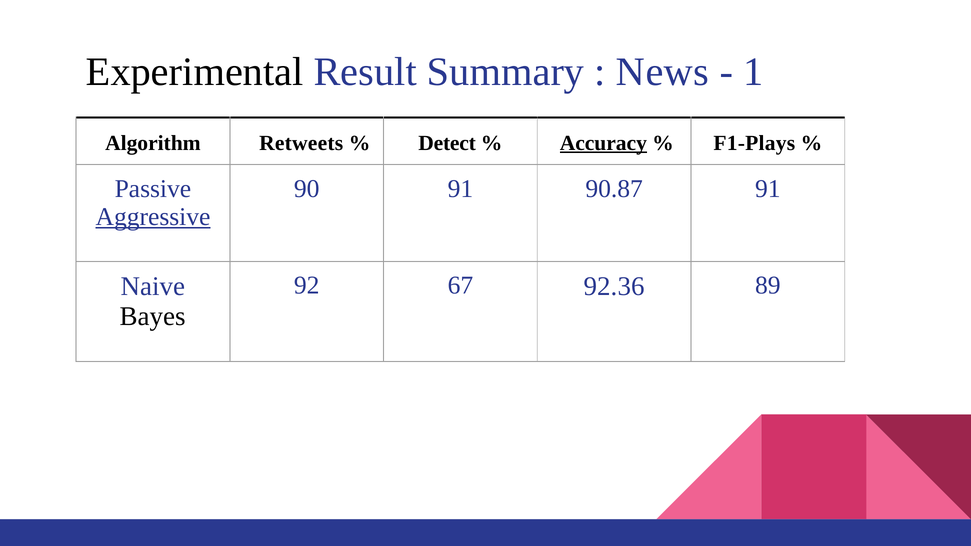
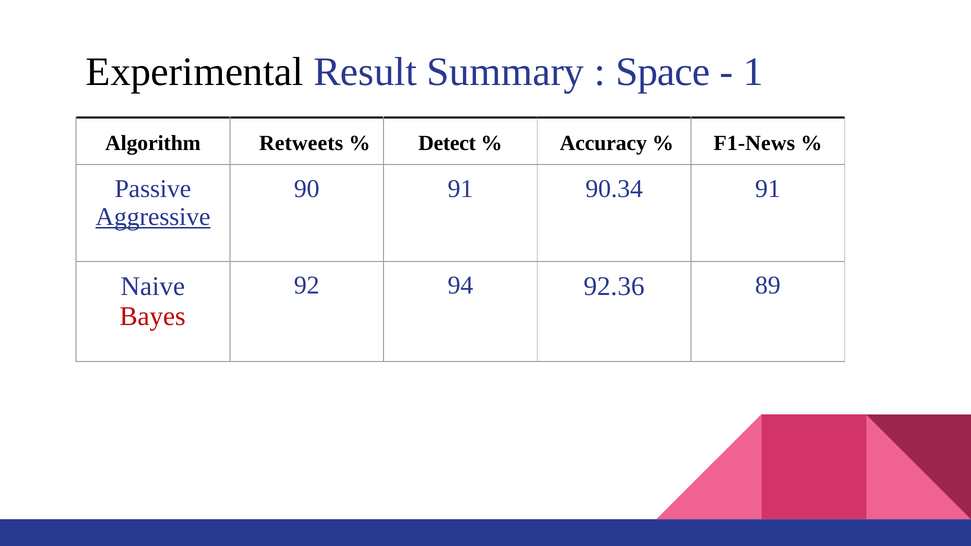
News: News -> Space (663, 72)
Accuracy underline: present -> none (603, 143)
F1-Plays: F1-Plays -> F1-News (754, 143)
90.87: 90.87 -> 90.34 (614, 189)
67: 67 -> 94 (460, 286)
Bayes colour: black -> red (153, 316)
